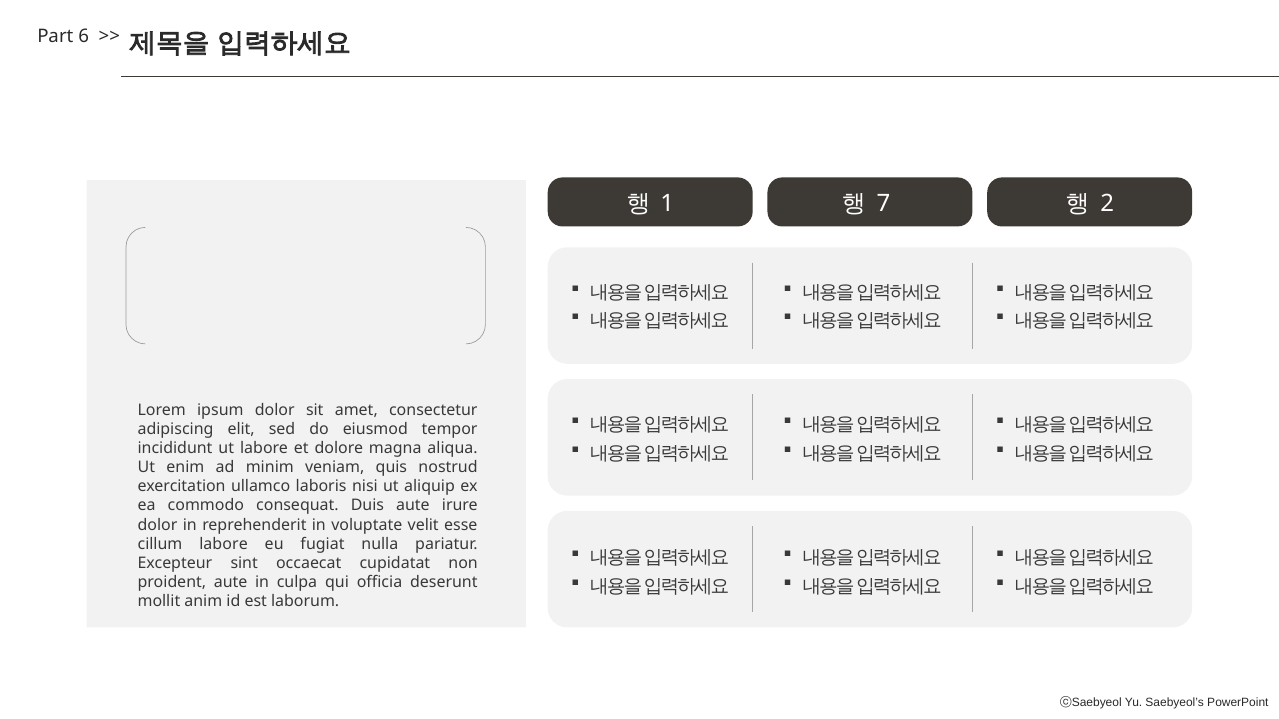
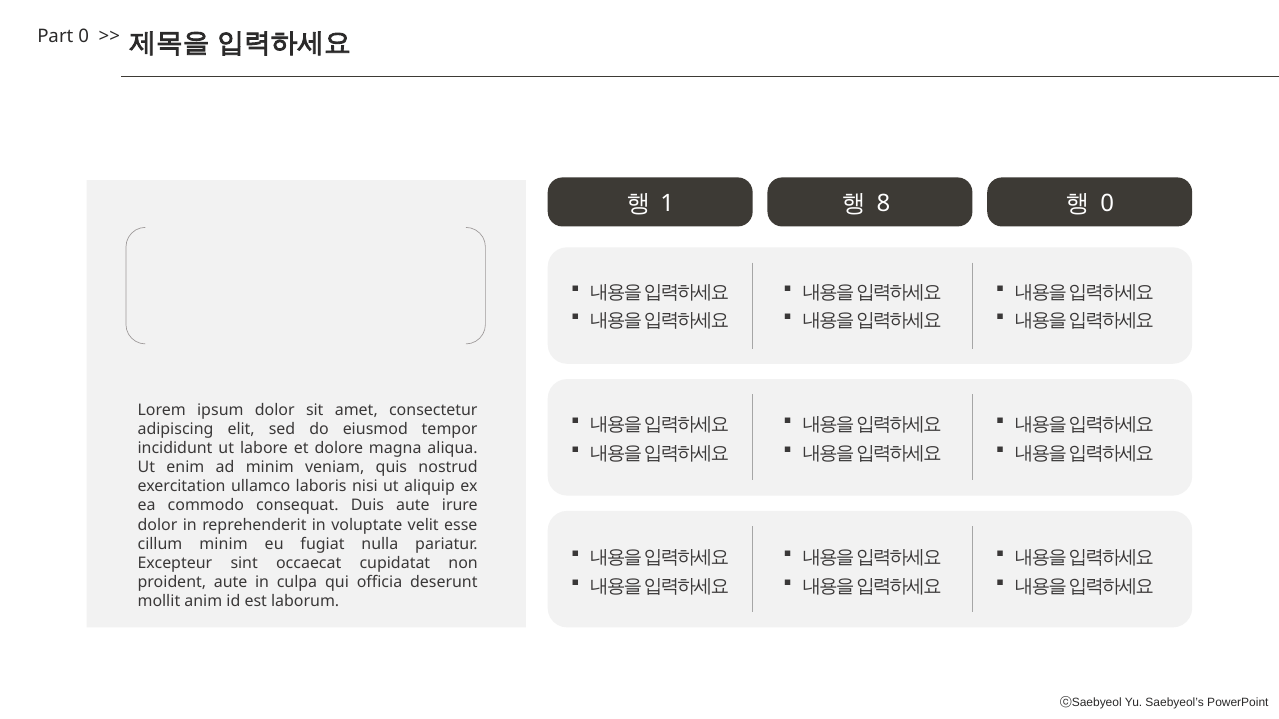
Part 6: 6 -> 0 (84, 37)
7: 7 -> 8 (883, 204)
2: 2 -> 0 (1107, 204)
cillum labore: labore -> minim (223, 544)
